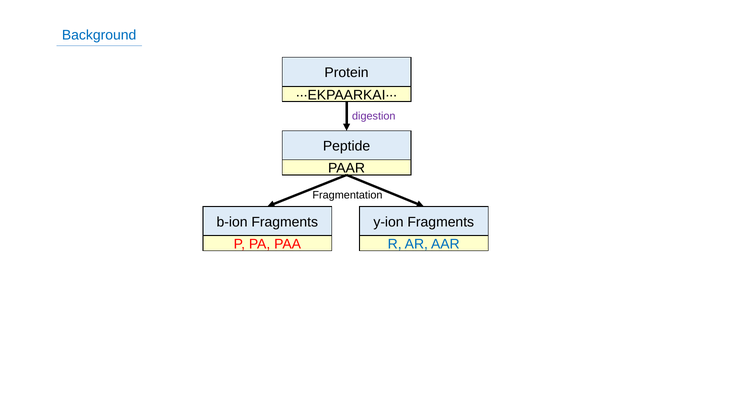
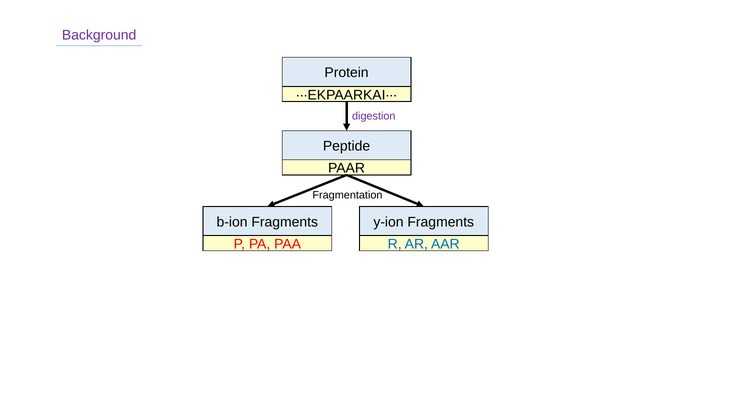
Background colour: blue -> purple (99, 35)
